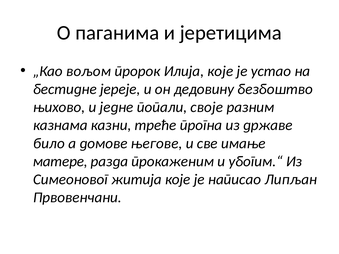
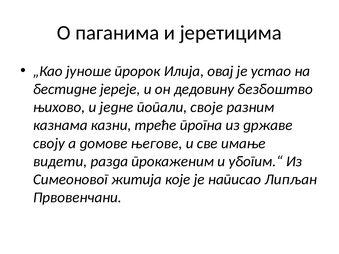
вољом: вољом -> јуноше (89, 71)
Илија које: које -> овај (220, 71)
било: било -> своју (49, 143)
матере: матере -> видети (60, 162)
